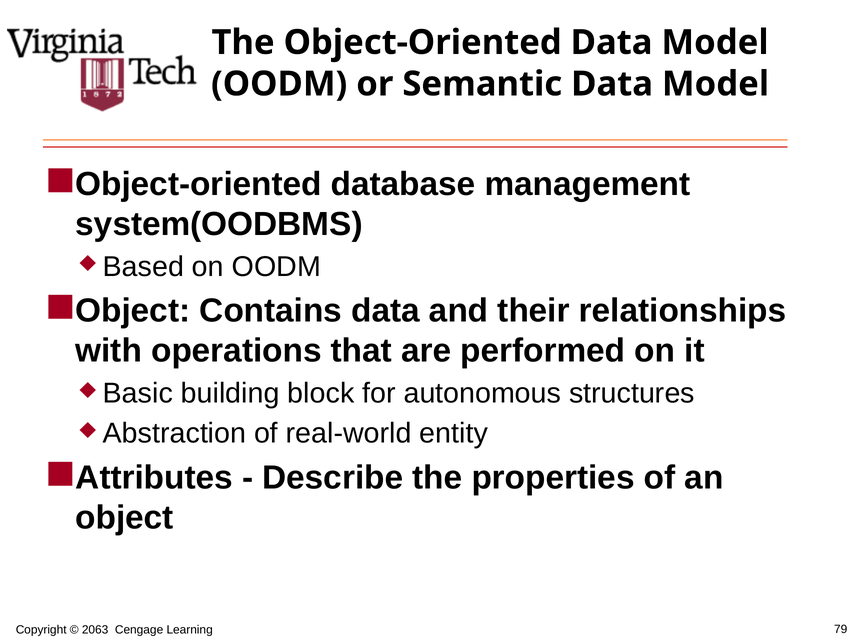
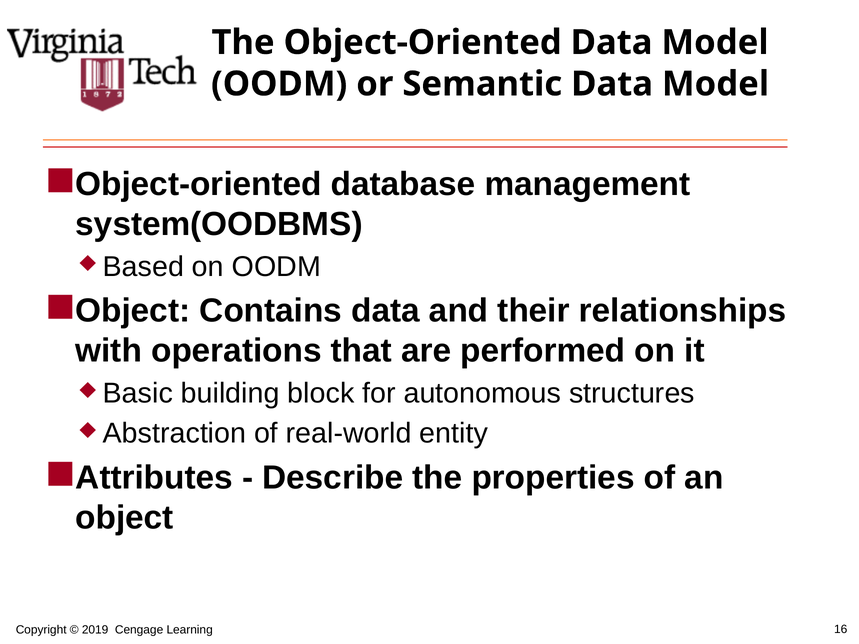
2063: 2063 -> 2019 (95, 630)
79: 79 -> 16 (841, 629)
